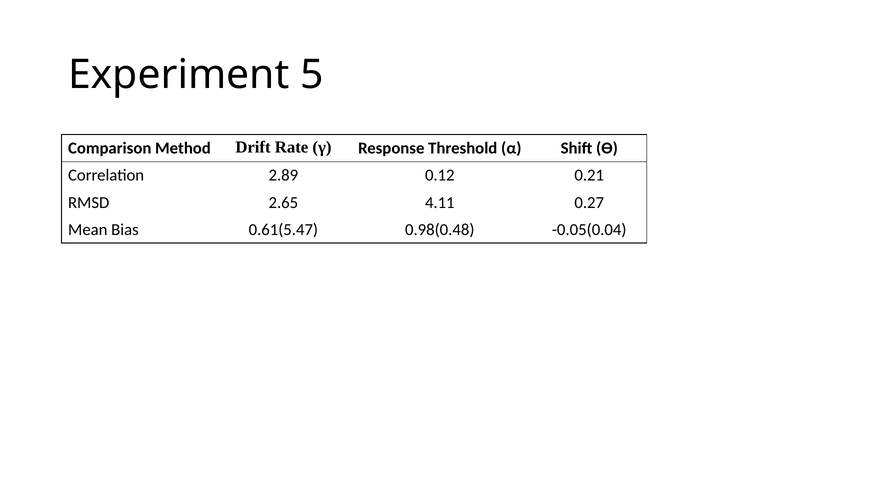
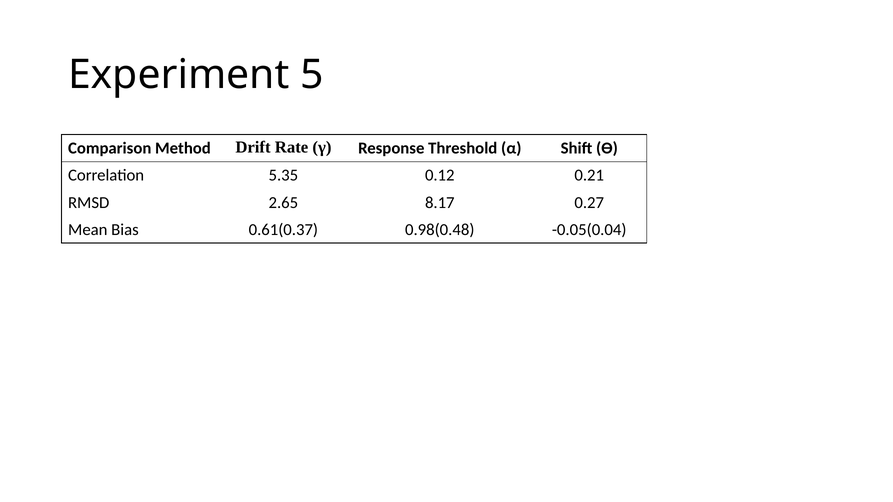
2.89: 2.89 -> 5.35 (283, 176)
4.11: 4.11 -> 8.17 (440, 203)
0.61(5.47: 0.61(5.47 -> 0.61(0.37 (283, 230)
